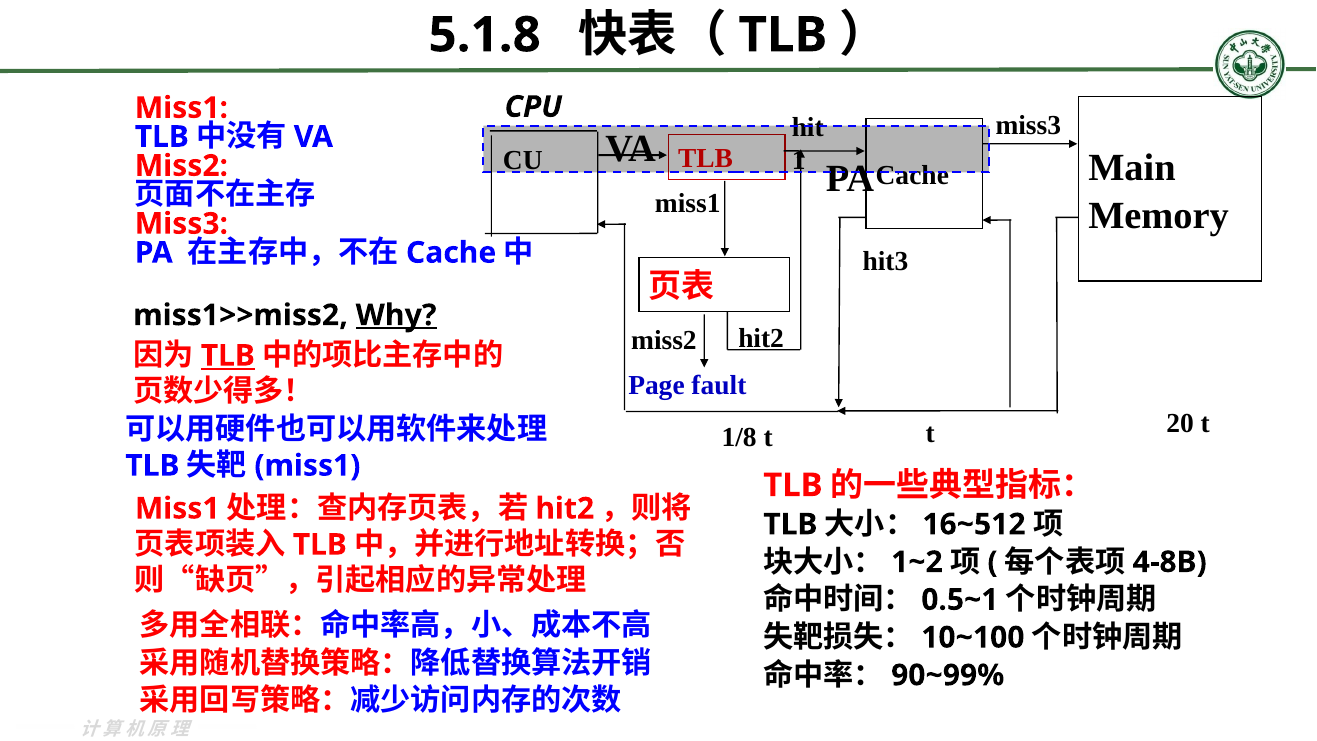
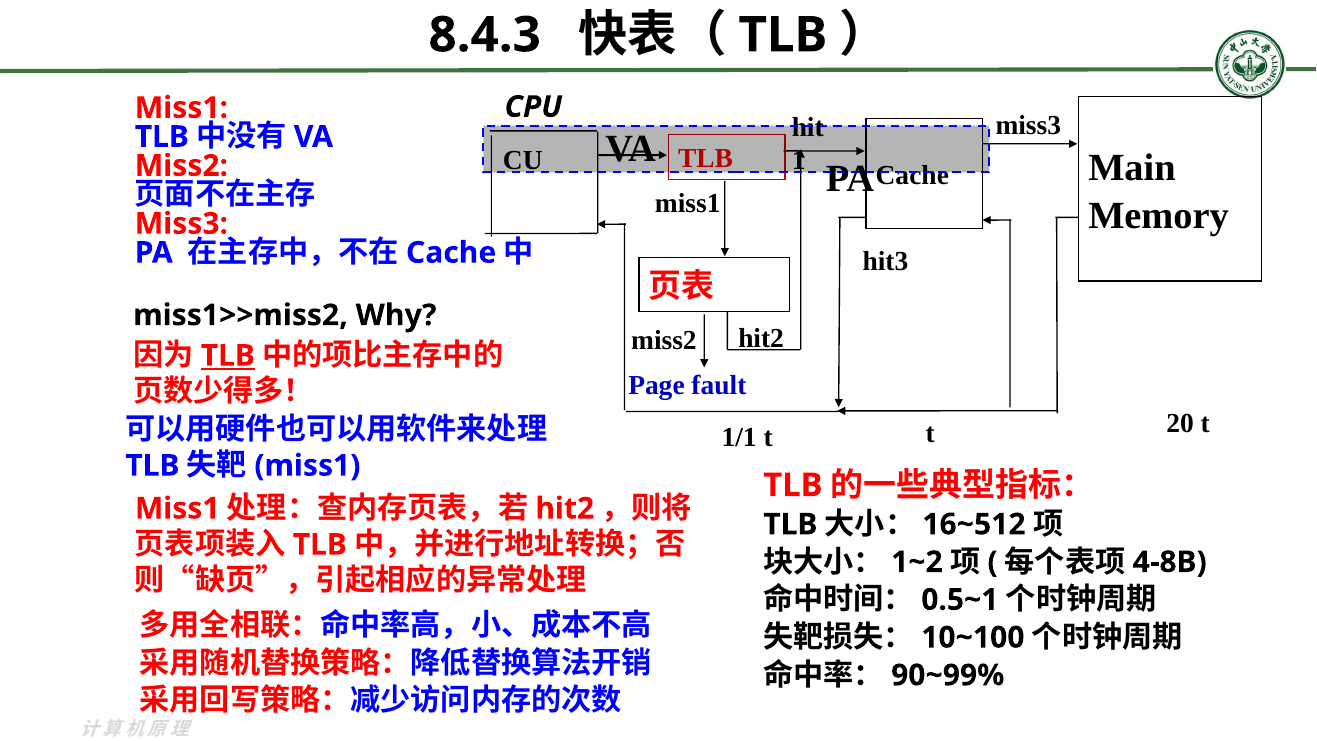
5.1.8: 5.1.8 -> 8.4.3 (485, 35)
Why underline: present -> none (396, 315)
1/8: 1/8 -> 1/1 (739, 437)
